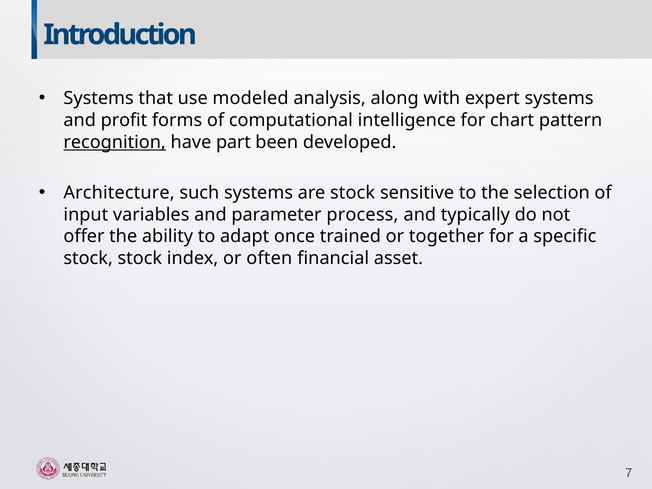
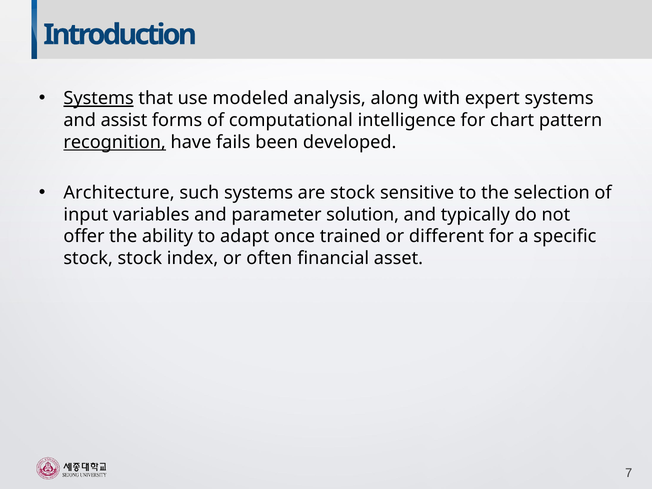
Systems underline: none -> present (99, 98)
profit: profit -> assist (124, 120)
part: part -> fails (233, 142)
process: process -> solution (363, 215)
together: together -> different (447, 236)
